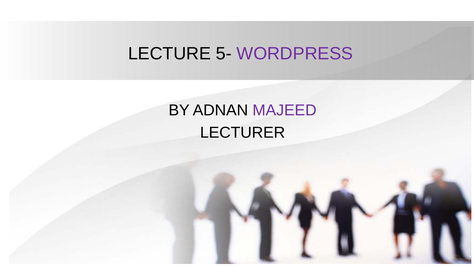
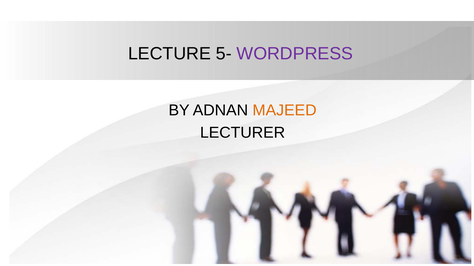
MAJEED colour: purple -> orange (285, 111)
